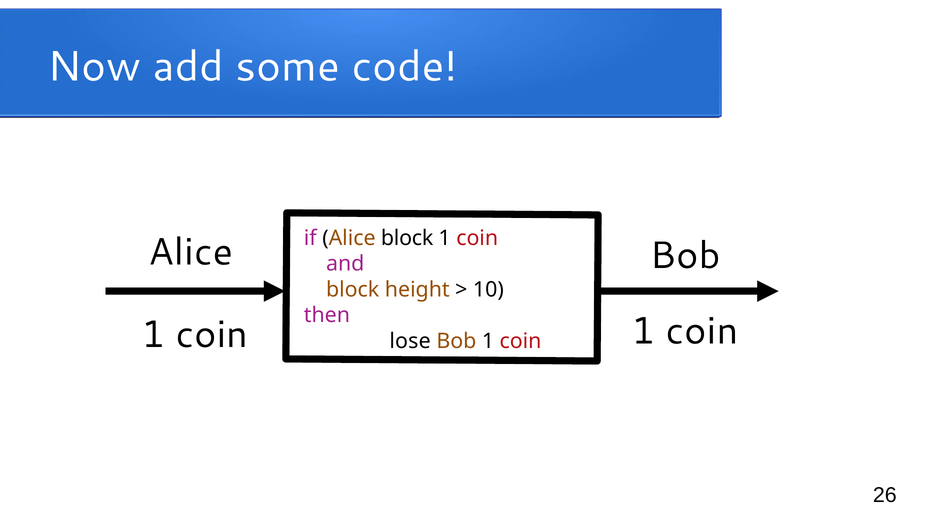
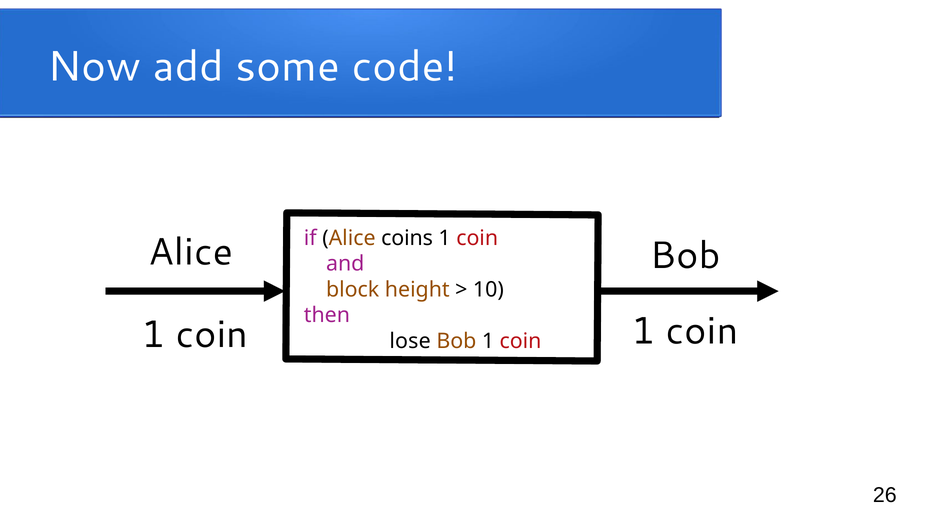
Alice block: block -> coins (407, 238)
